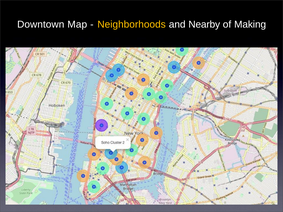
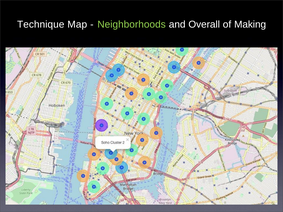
Downtown: Downtown -> Technique (41, 24)
Neighborhoods colour: yellow -> light green (132, 24)
Nearby: Nearby -> Overall (204, 24)
